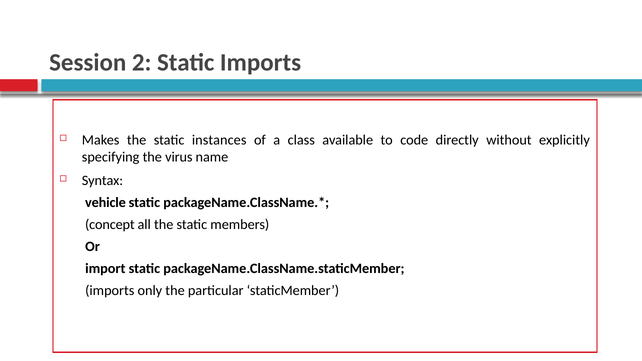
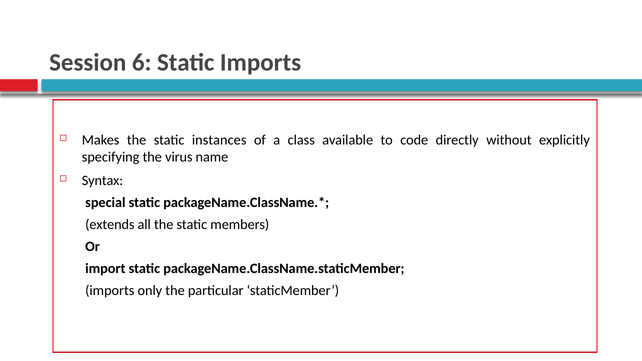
2: 2 -> 6 (142, 62)
vehicle: vehicle -> special (105, 203)
concept: concept -> extends (110, 225)
